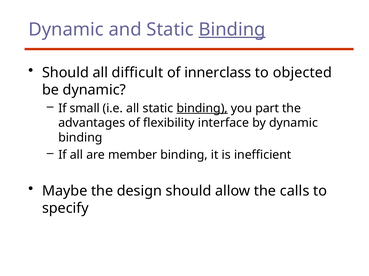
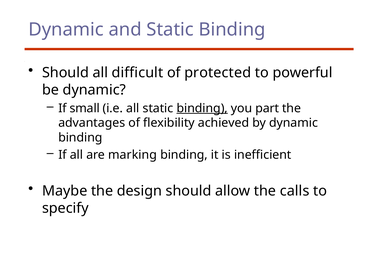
Binding underline: present -> none (232, 30)
innerclass: innerclass -> protected (218, 73)
objected: objected -> powerful (303, 73)
interface: interface -> achieved (224, 123)
member: member -> marking (133, 155)
